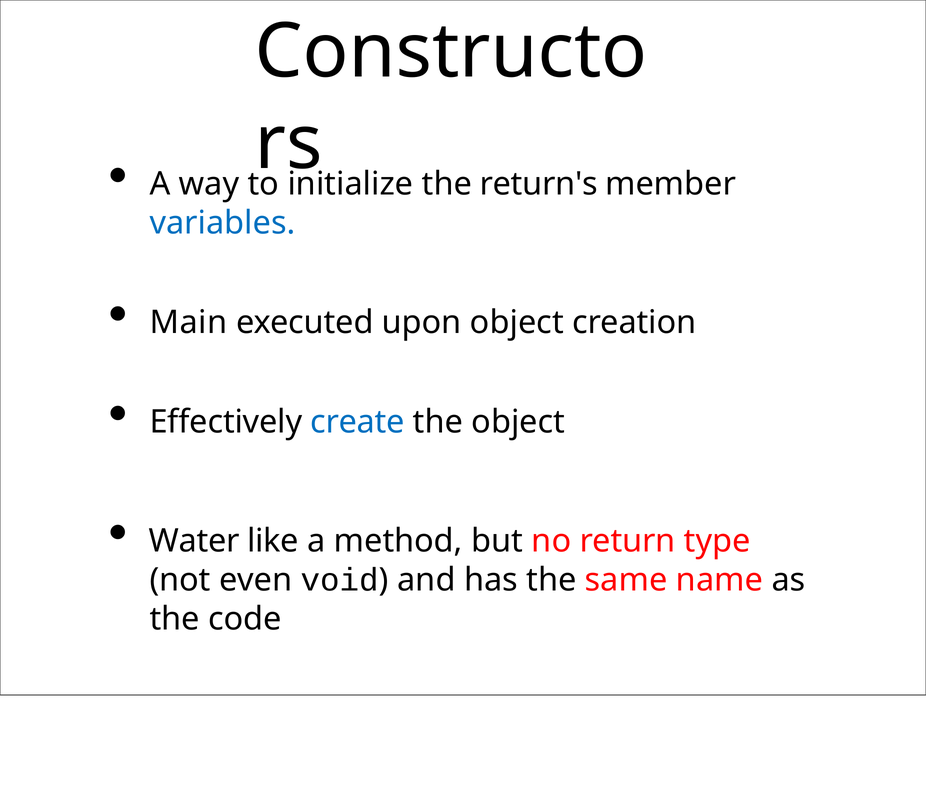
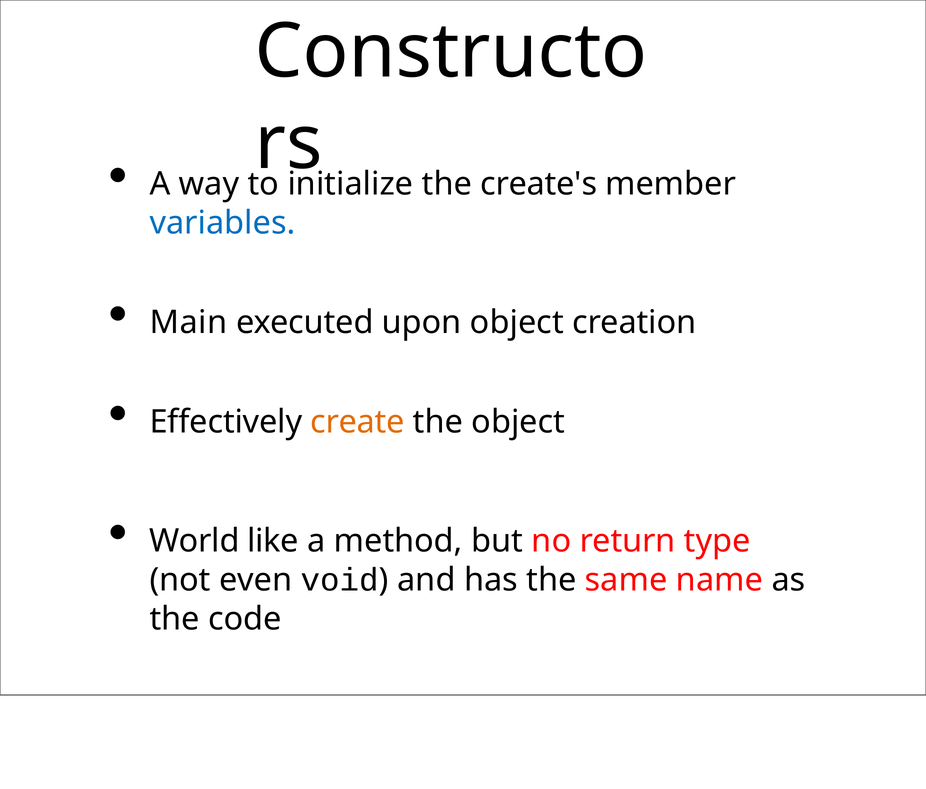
return's: return's -> create's (539, 184)
create colour: blue -> orange (358, 422)
Water: Water -> World (194, 540)
